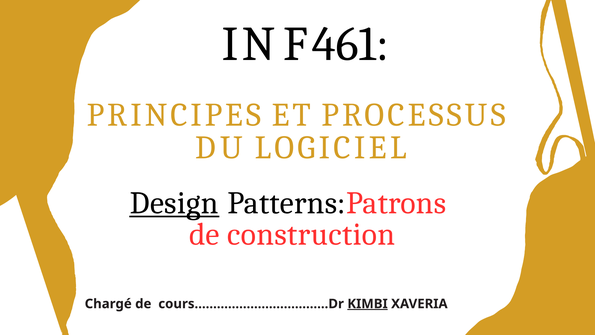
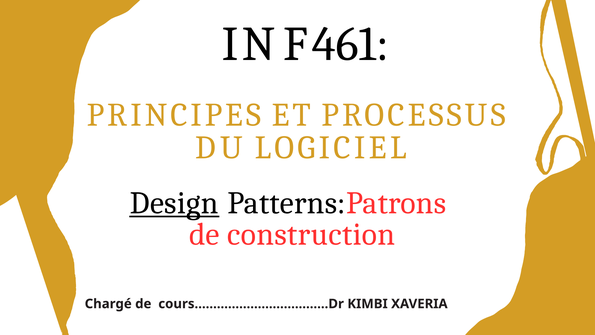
KIMBI underline: present -> none (368, 304)
